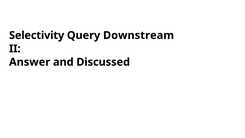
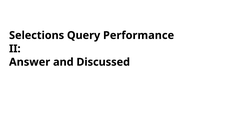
Selectivity: Selectivity -> Selections (37, 35)
Downstream: Downstream -> Performance (139, 35)
